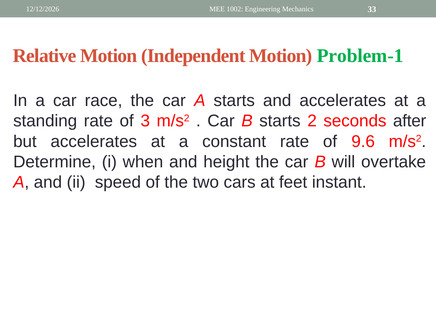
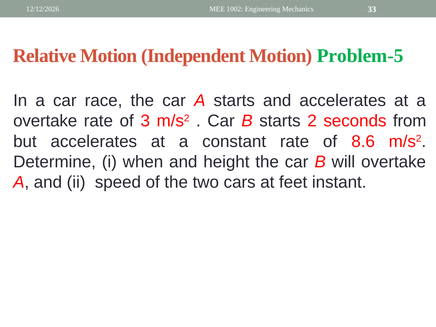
Problem-1: Problem-1 -> Problem-5 (360, 56)
standing: standing -> overtake (45, 121)
after: after -> from (410, 121)
9.6: 9.6 -> 8.6 (363, 141)
